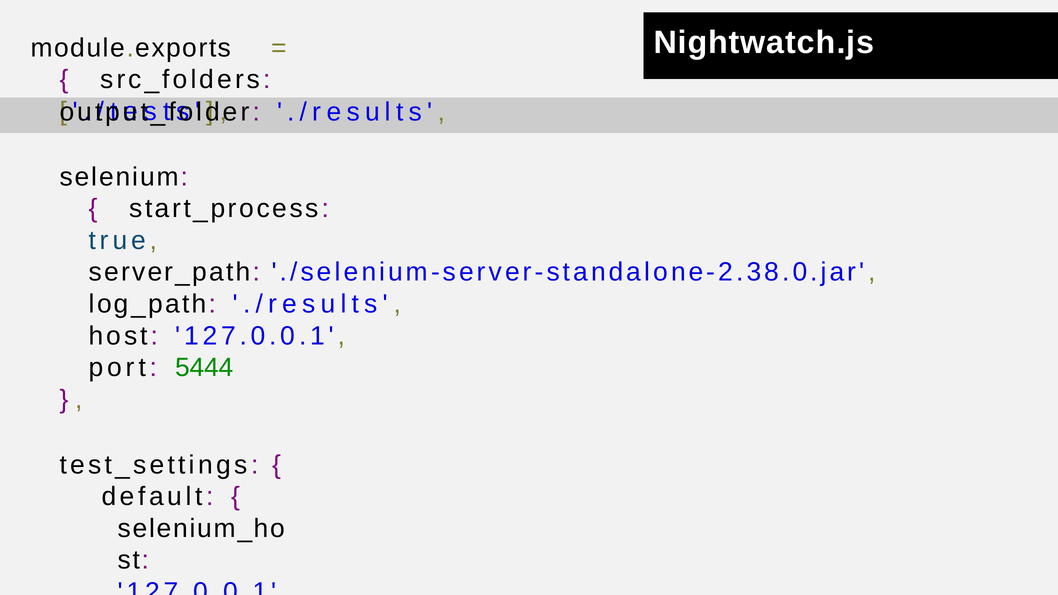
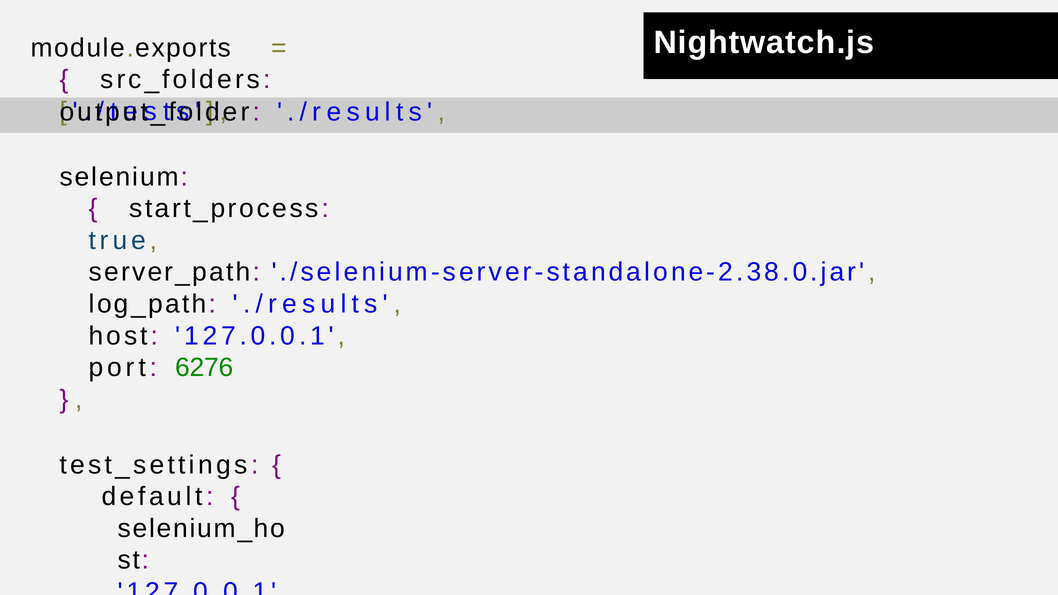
5444: 5444 -> 6276 (204, 368)
